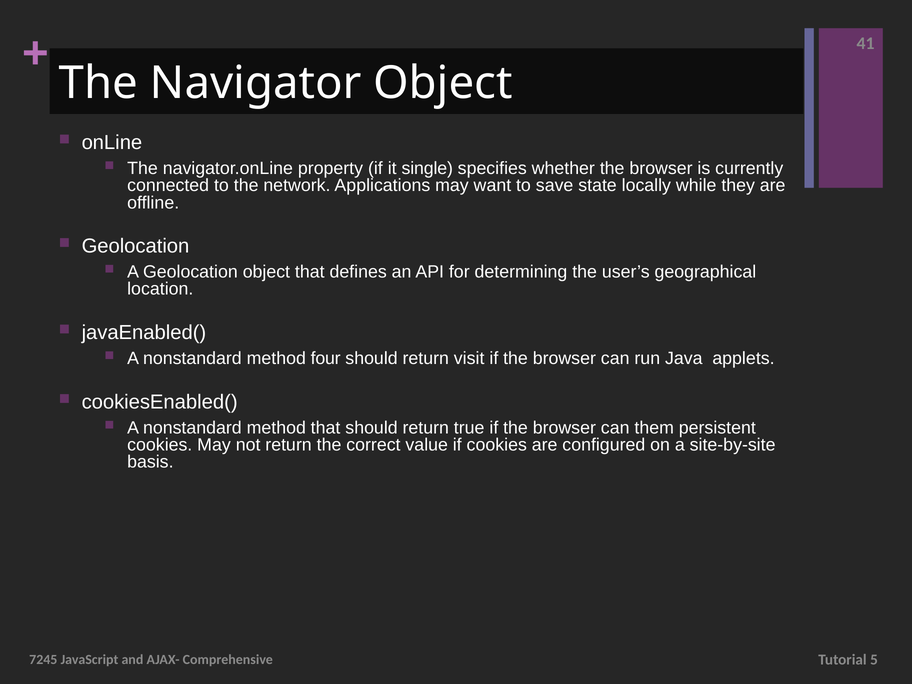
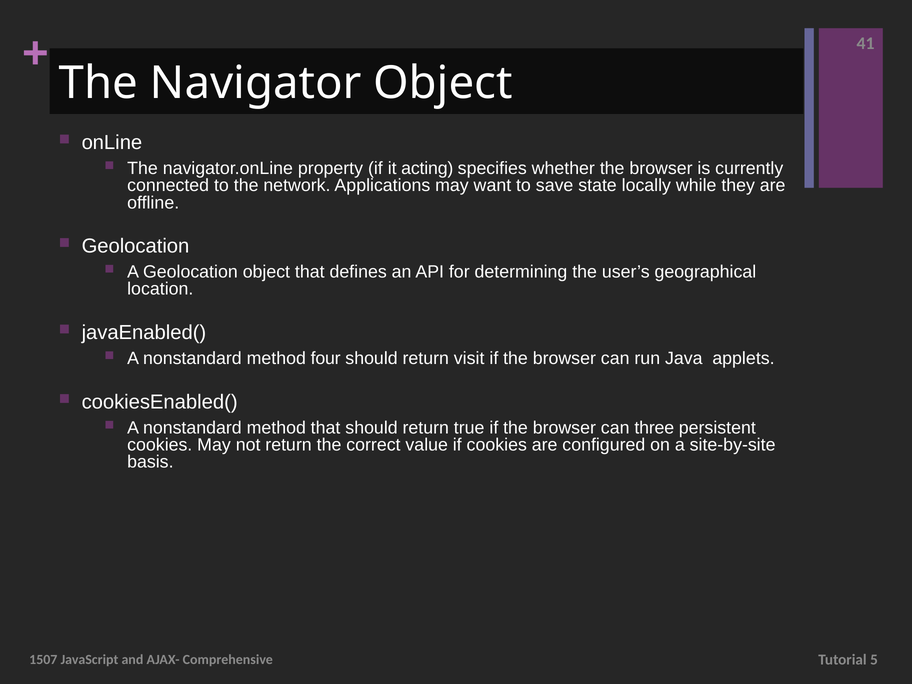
single: single -> acting (427, 169)
them: them -> three (654, 428)
7245: 7245 -> 1507 (43, 660)
